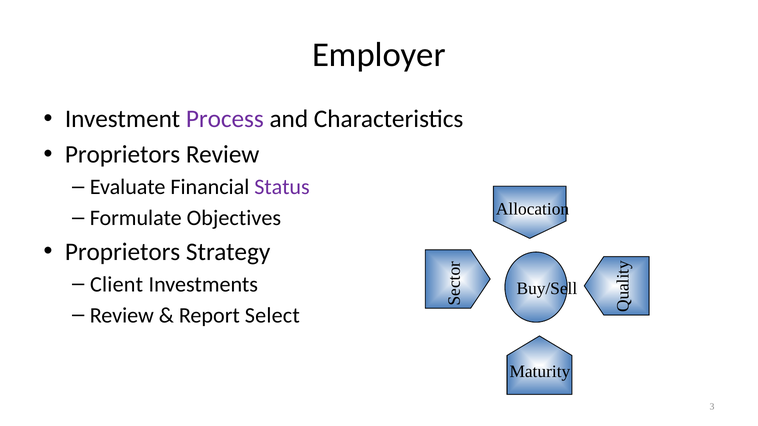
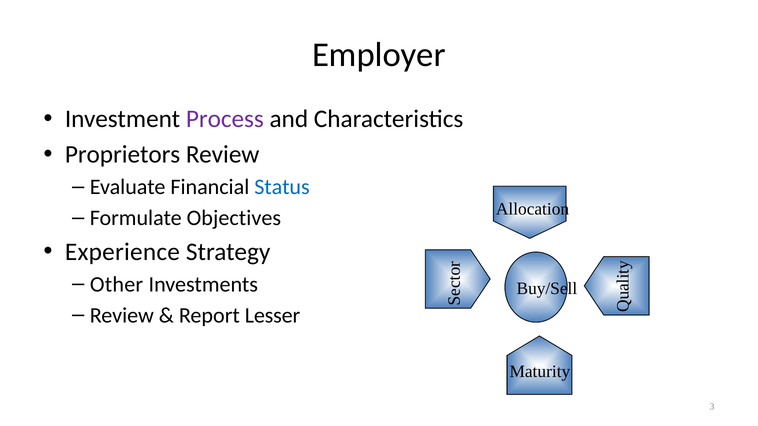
Status colour: purple -> blue (282, 187)
Proprietors: Proprietors -> Experience (122, 252)
Client: Client -> Other (117, 285)
Select: Select -> Lesser (272, 316)
